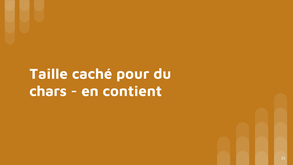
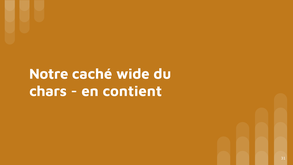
Taille: Taille -> Notre (49, 74)
pour: pour -> wide (133, 74)
